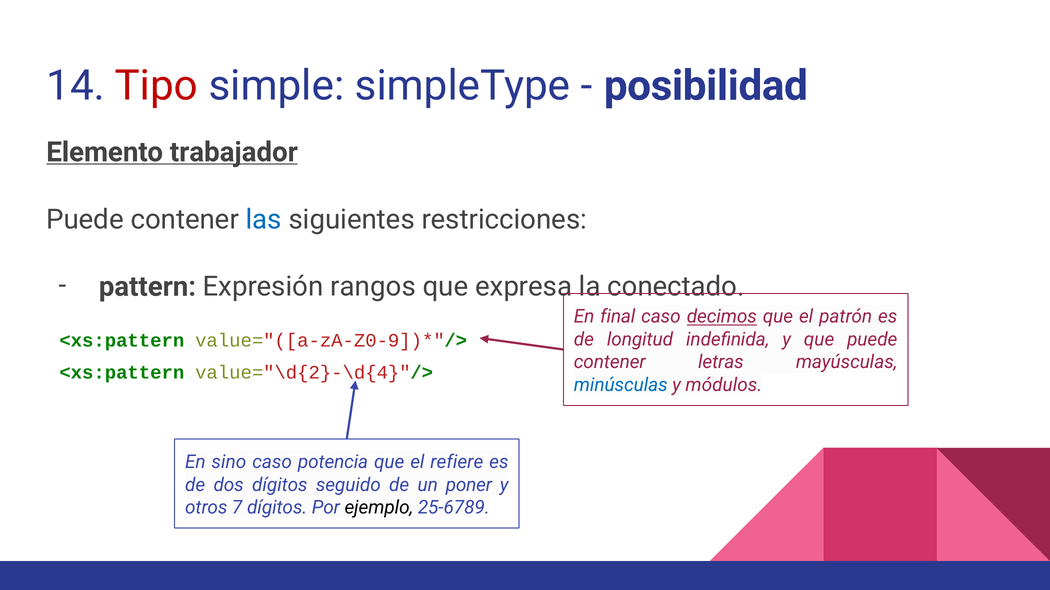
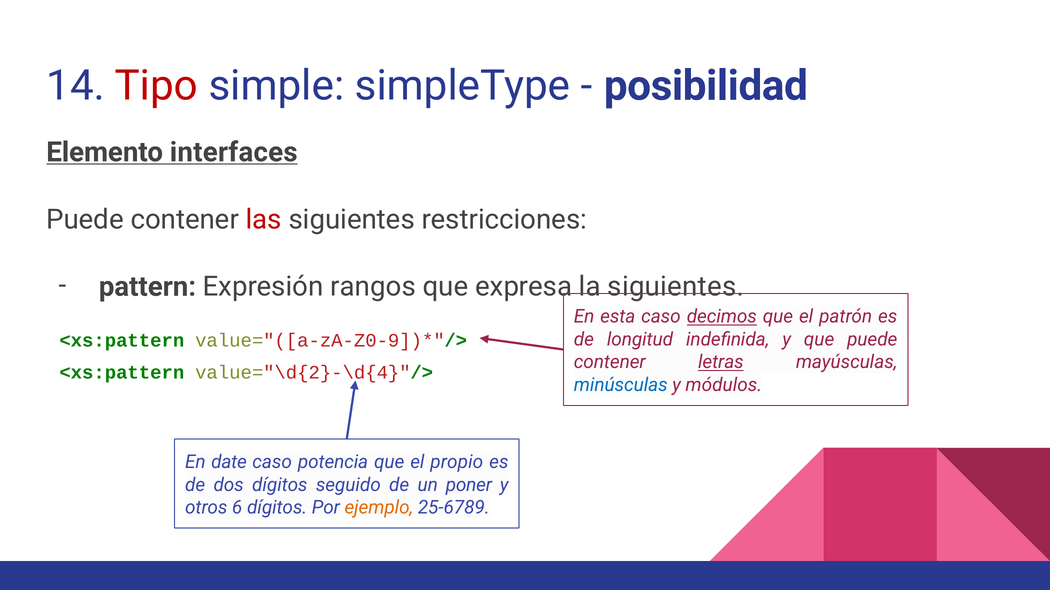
trabajador: trabajador -> interfaces (234, 152)
las colour: blue -> red (264, 220)
la conectado: conectado -> siguientes (676, 287)
final: final -> esta (618, 317)
letras underline: none -> present (721, 363)
sino: sino -> date (229, 463)
refiere: refiere -> propio (457, 463)
7: 7 -> 6 (237, 508)
ejemplo colour: black -> orange (379, 508)
